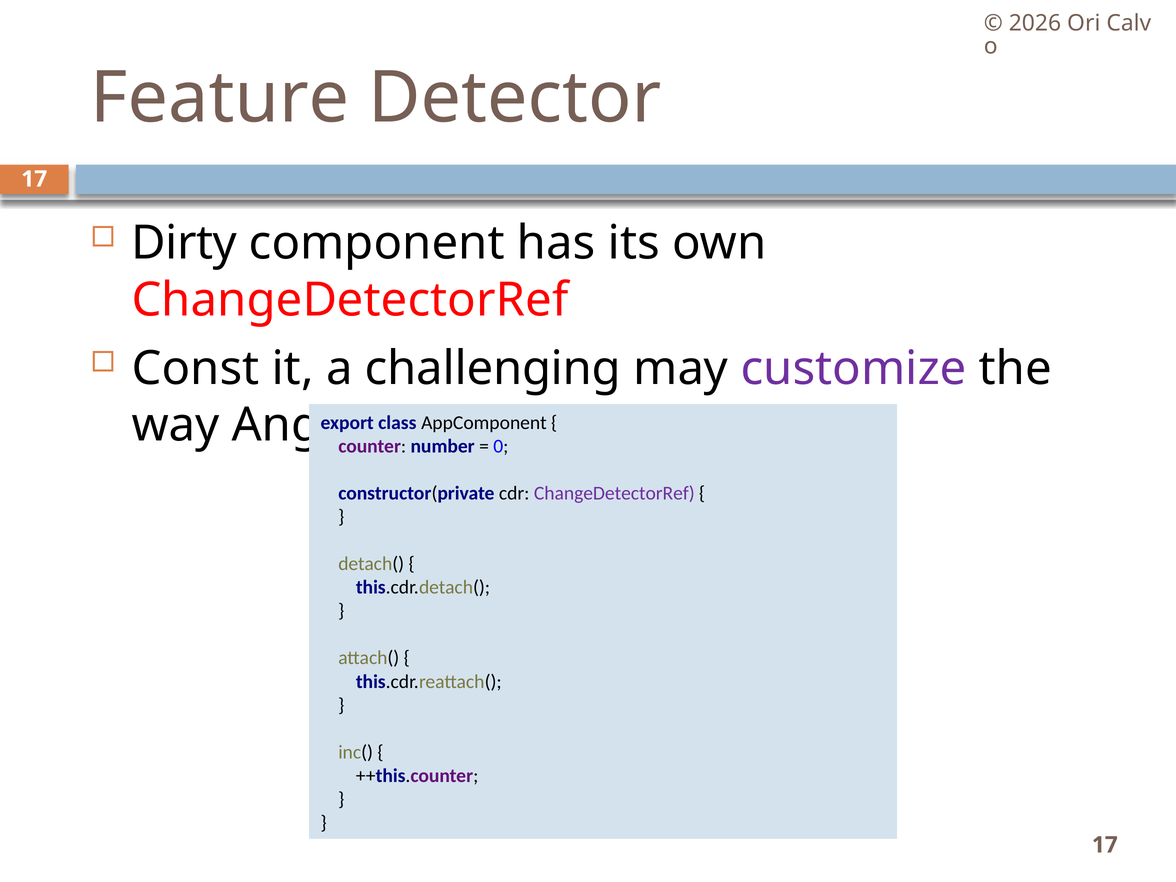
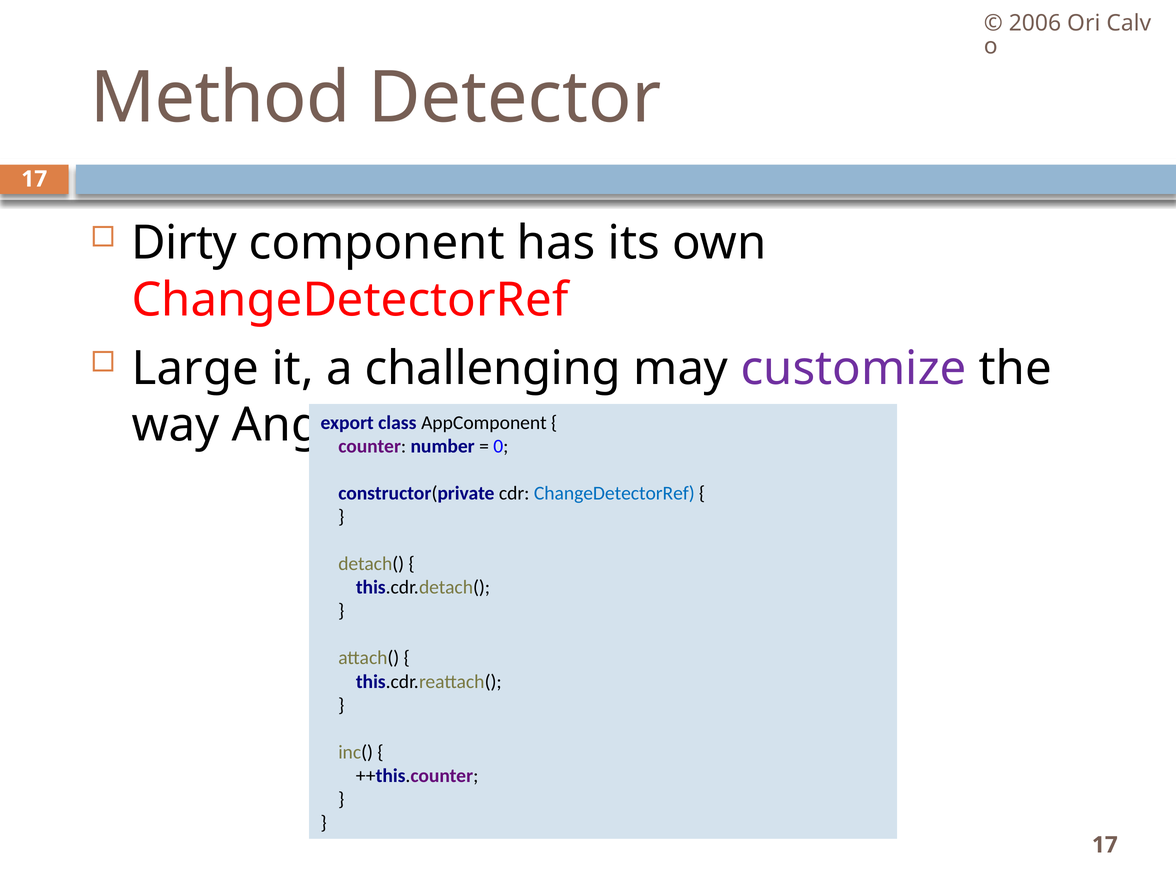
2026: 2026 -> 2006 (1035, 23)
Feature: Feature -> Method (220, 98)
Const: Const -> Large (195, 368)
ChangeDetectorRef colour: purple -> blue (614, 493)
